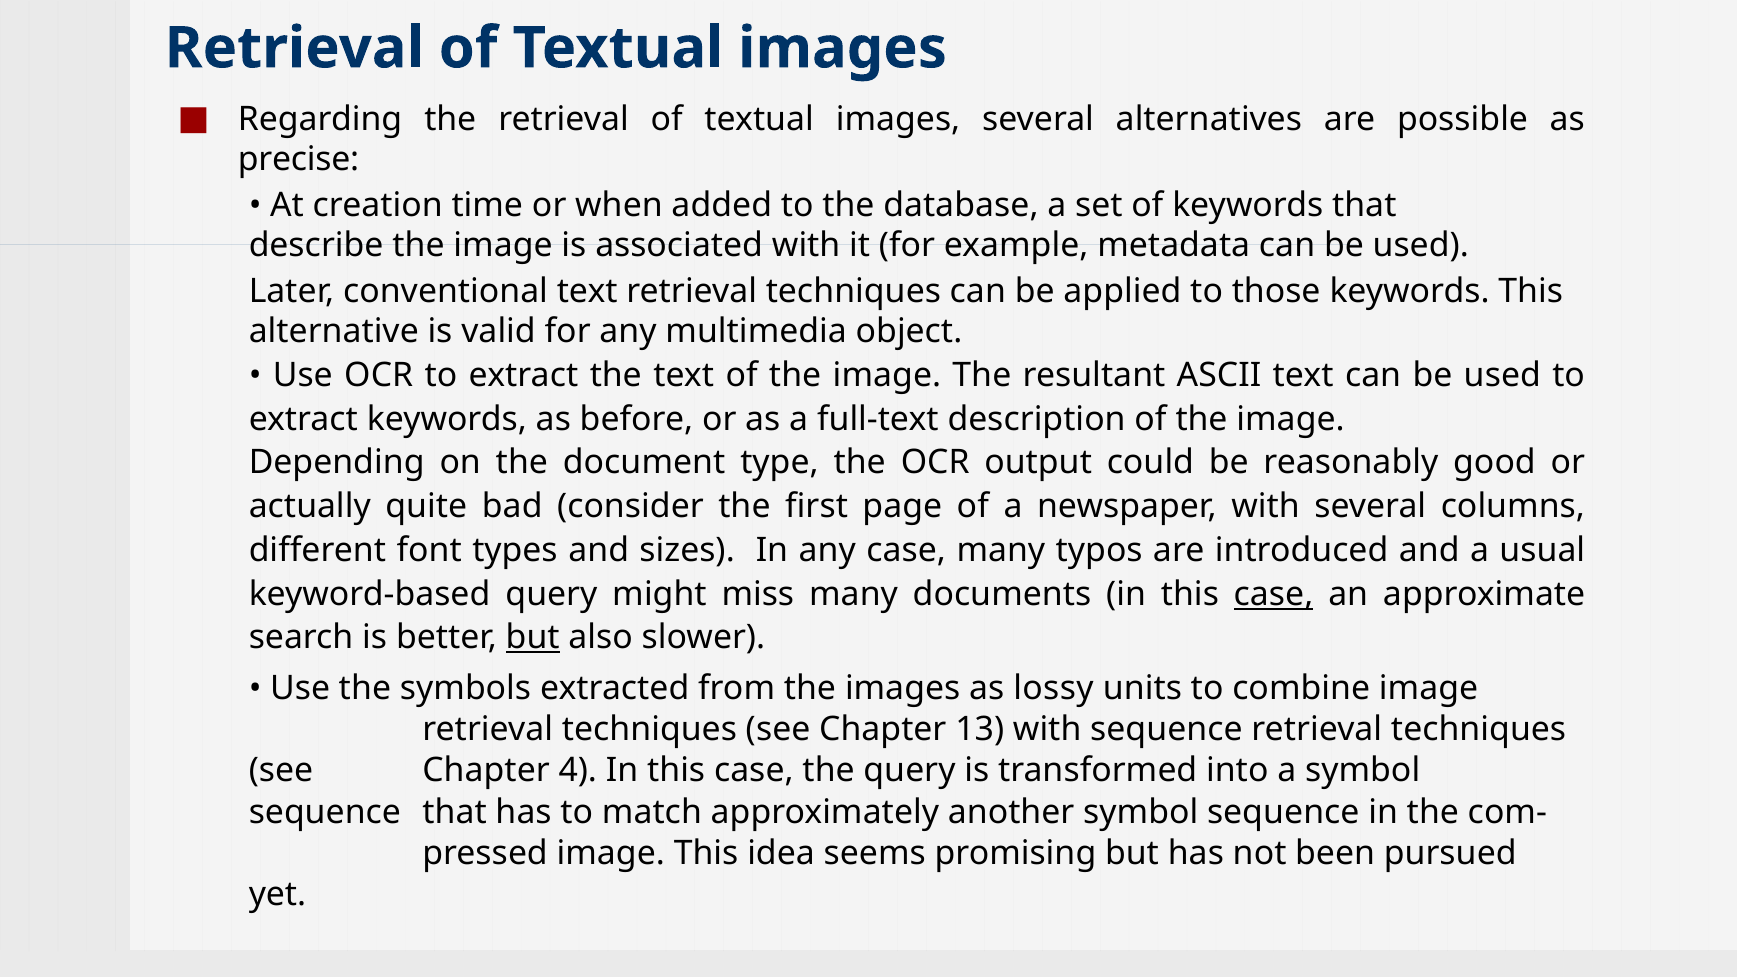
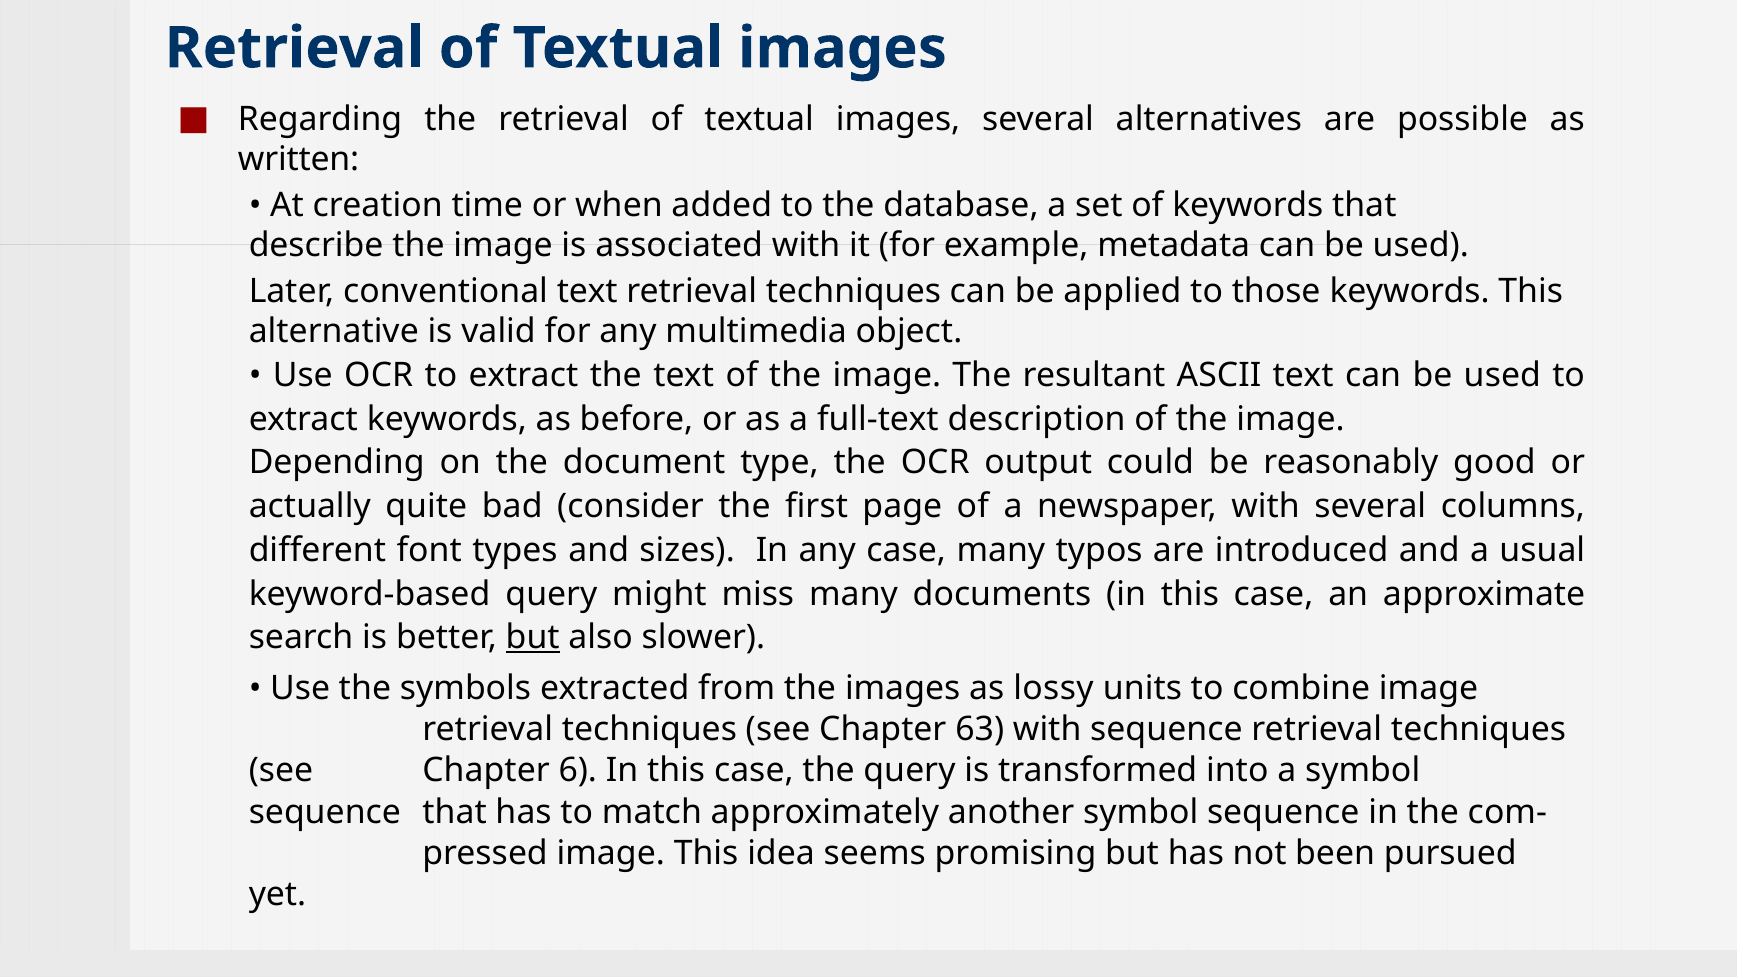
precise: precise -> written (299, 160)
case underline: present -> none (1274, 594)
13: 13 -> 63 (980, 730)
4: 4 -> 6 (578, 771)
